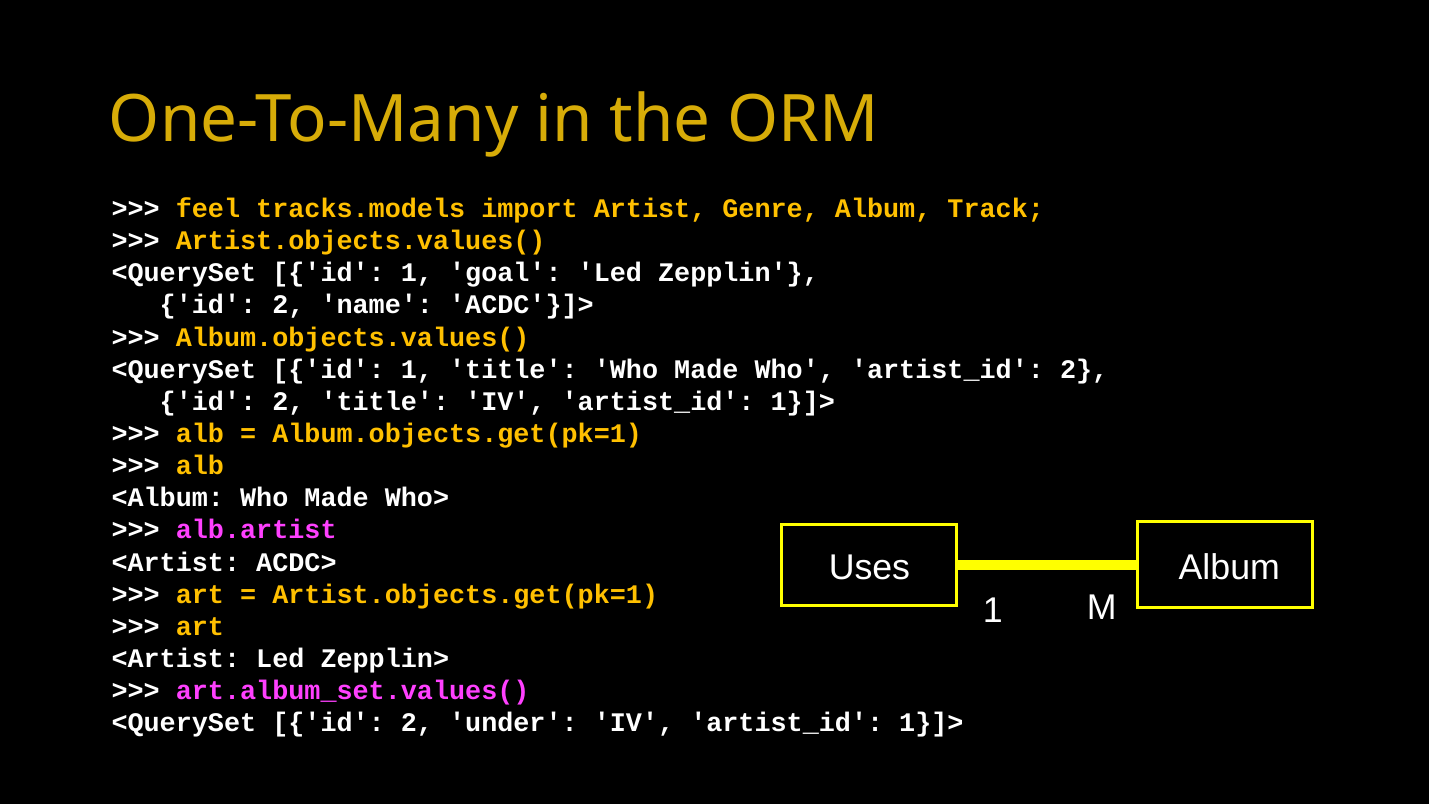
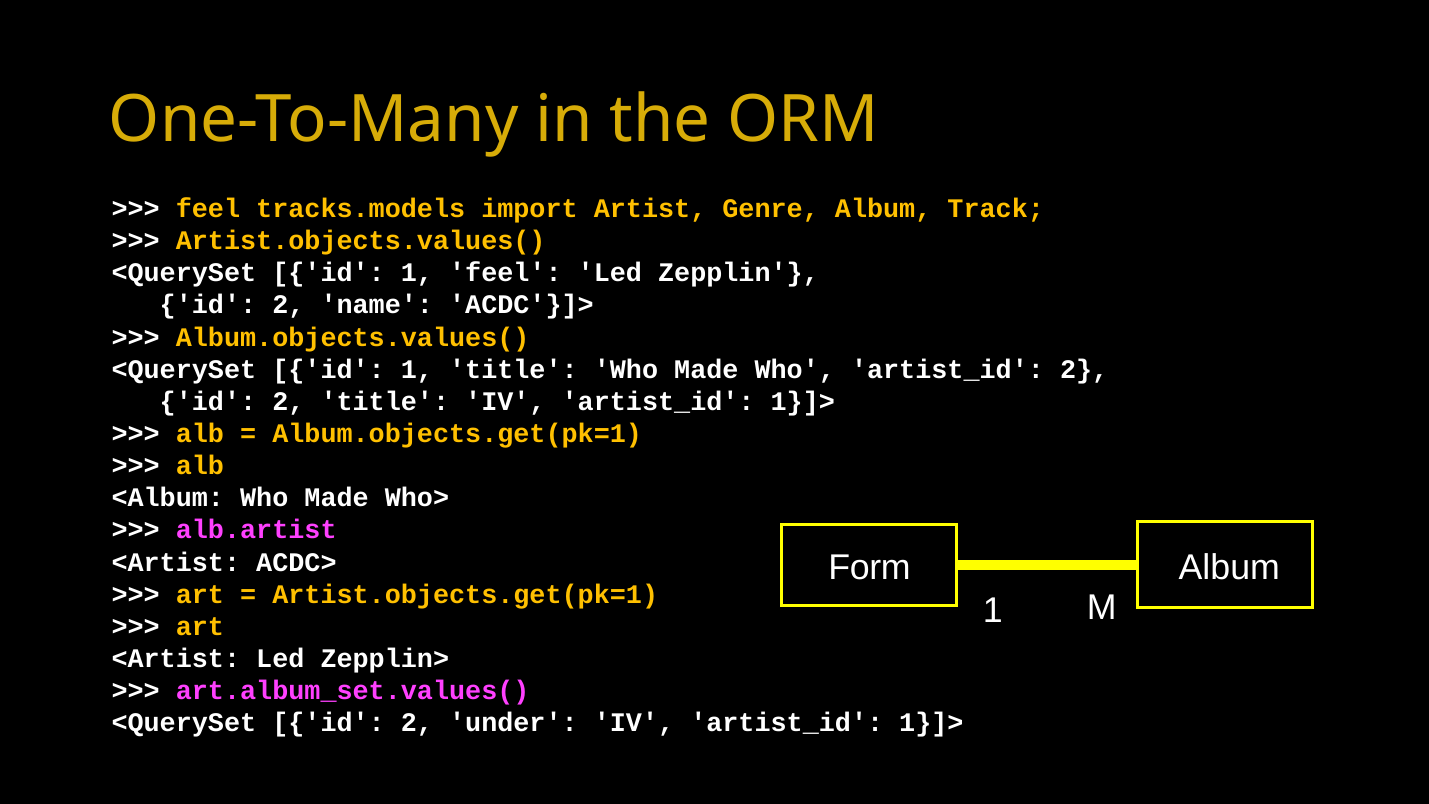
1 goal: goal -> feel (505, 273)
Uses: Uses -> Form (870, 567)
